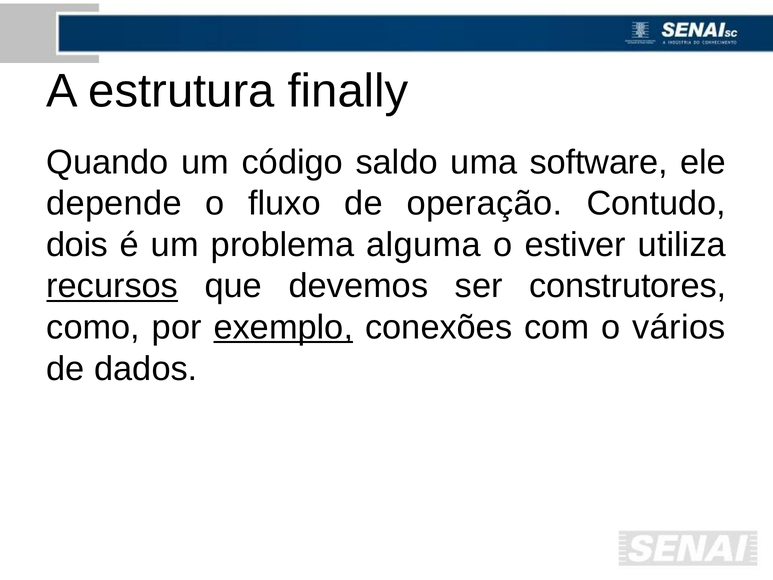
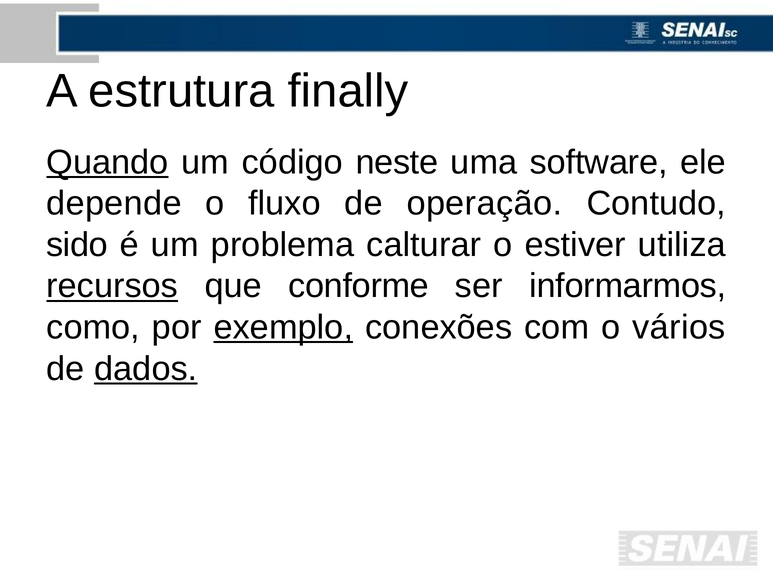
Quando underline: none -> present (107, 162)
saldo: saldo -> neste (397, 162)
dois: dois -> sido (77, 245)
alguma: alguma -> calturar (424, 245)
devemos: devemos -> conforme (359, 286)
construtores: construtores -> informarmos (628, 286)
dados underline: none -> present (146, 369)
